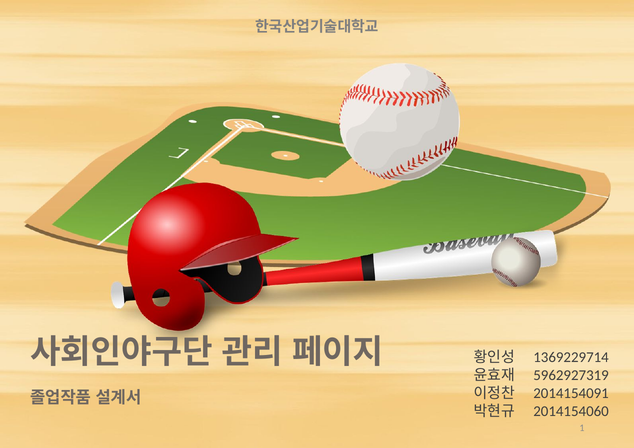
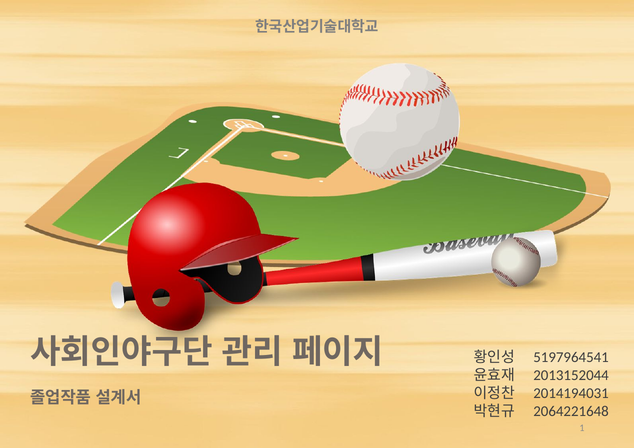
1369229714: 1369229714 -> 5197964541 (571, 357)
5962927319: 5962927319 -> 2013152044 (571, 375)
2014154091: 2014154091 -> 2014194031 (571, 393)
2014154060: 2014154060 -> 2064221648 (571, 411)
